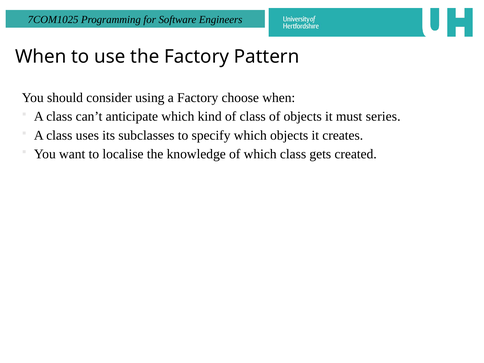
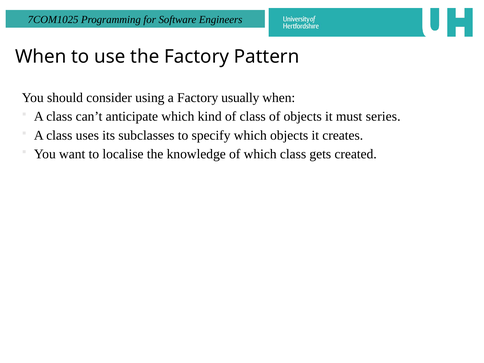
choose: choose -> usually (240, 98)
